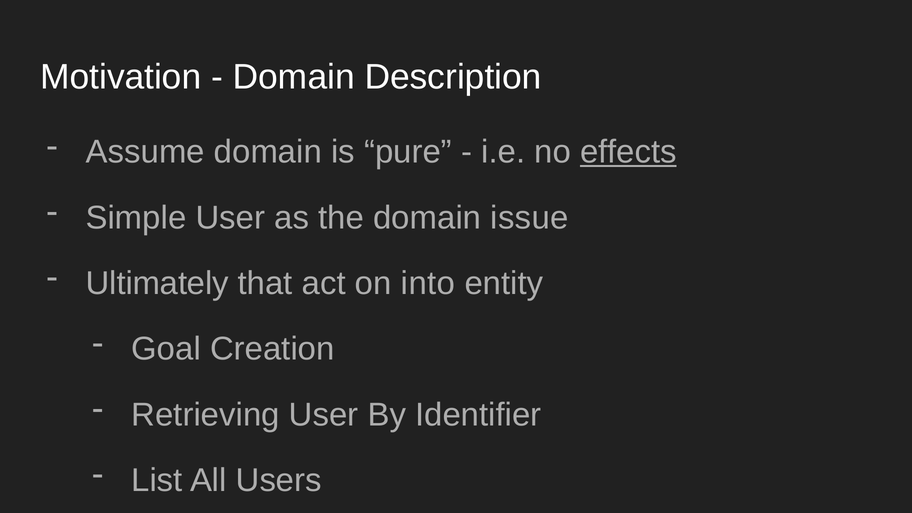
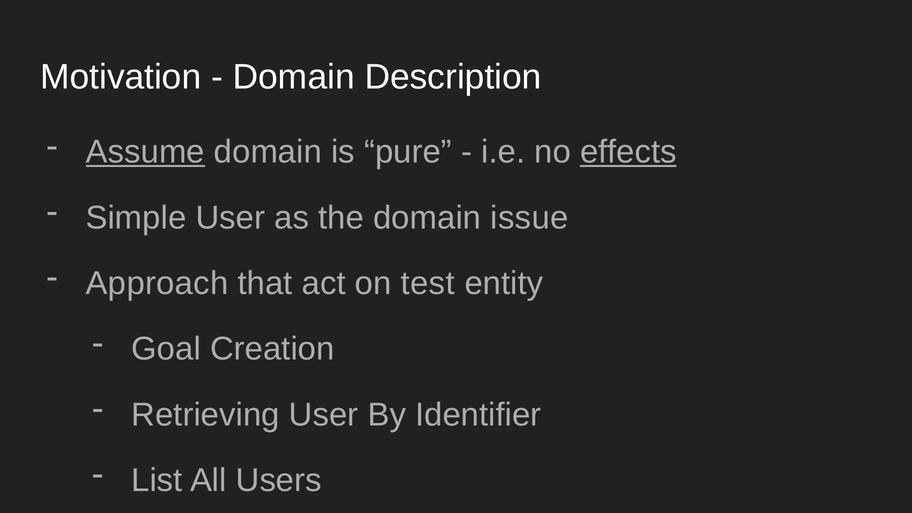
Assume underline: none -> present (145, 152)
Ultimately: Ultimately -> Approach (157, 283)
into: into -> test (428, 283)
